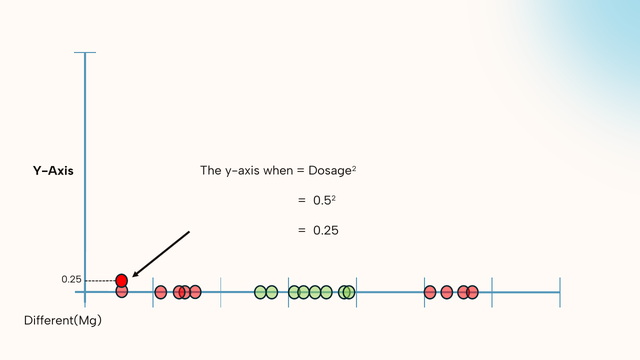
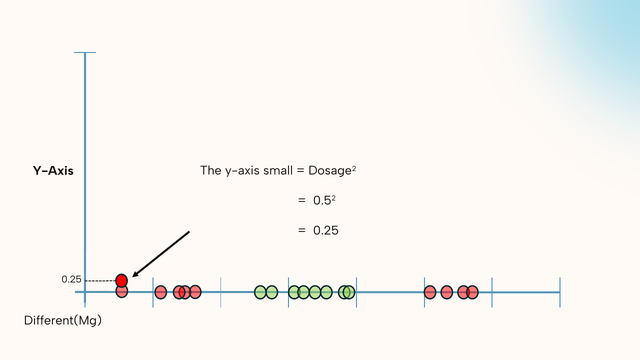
when: when -> small (278, 171)
